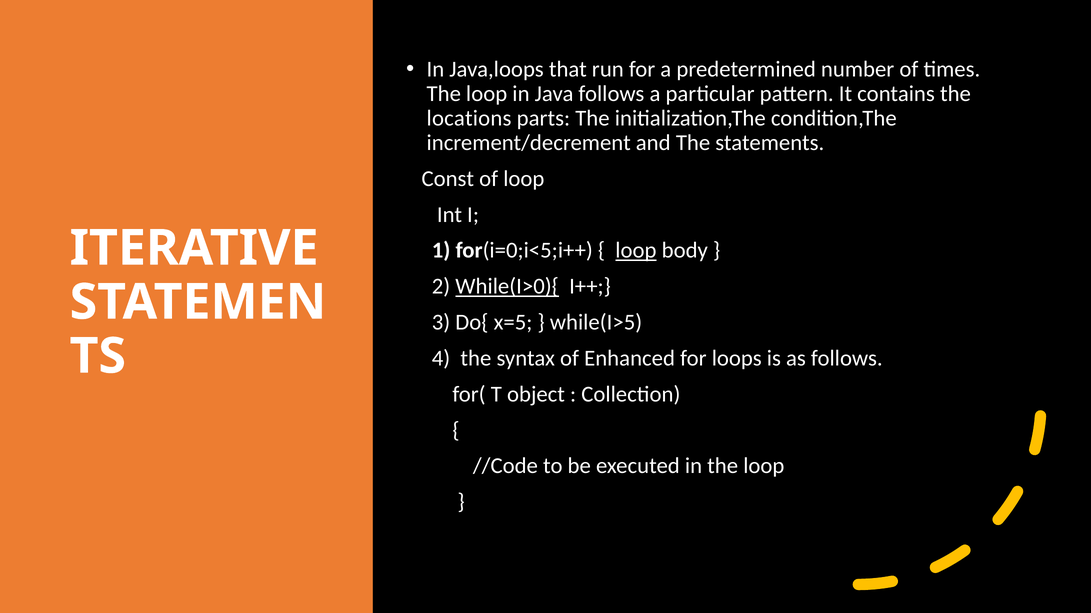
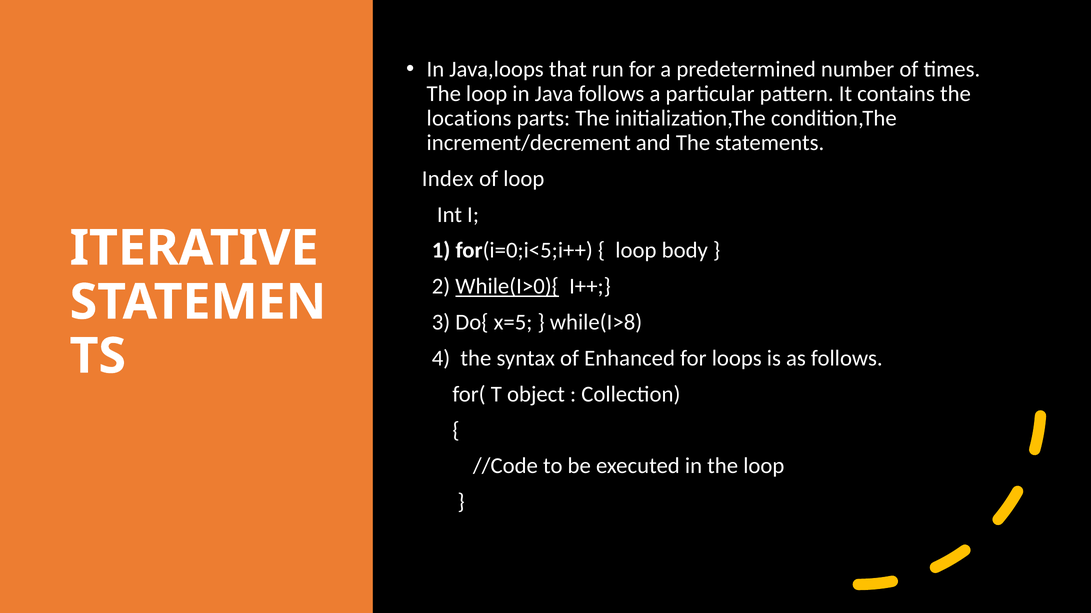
Const: Const -> Index (448, 179)
loop underline: present -> none (636, 251)
while(I>5: while(I>5 -> while(I>8 (596, 323)
